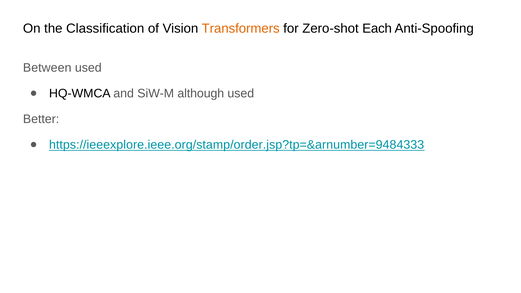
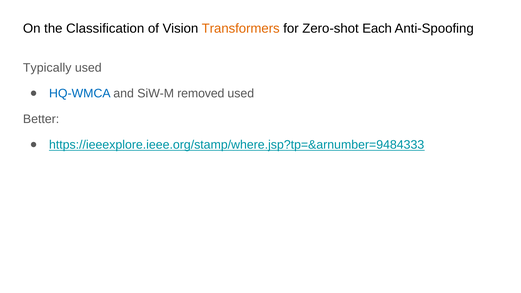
Between: Between -> Typically (47, 68)
HQ-WMCA colour: black -> blue (80, 93)
although: although -> removed (201, 93)
https://ieeexplore.ieee.org/stamp/order.jsp?tp=&arnumber=9484333: https://ieeexplore.ieee.org/stamp/order.jsp?tp=&arnumber=9484333 -> https://ieeexplore.ieee.org/stamp/where.jsp?tp=&arnumber=9484333 (237, 145)
